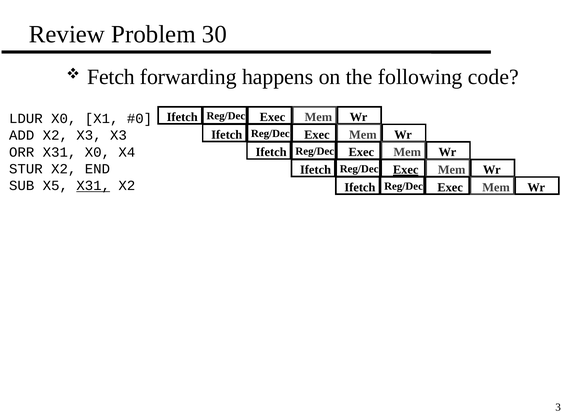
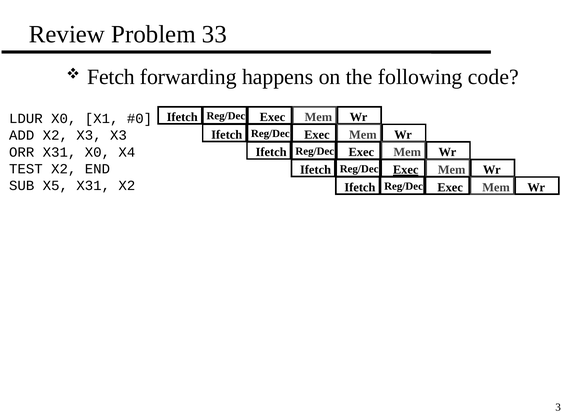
30: 30 -> 33 (214, 34)
STUR: STUR -> TEST (26, 169)
X31 underline: present -> none (93, 186)
